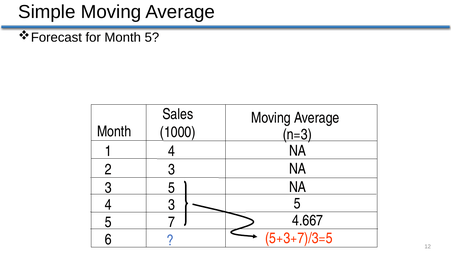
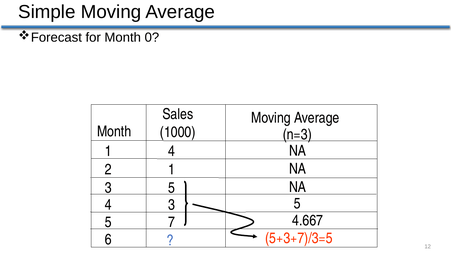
Month 5: 5 -> 0 (152, 37)
2 3: 3 -> 1 (172, 169)
